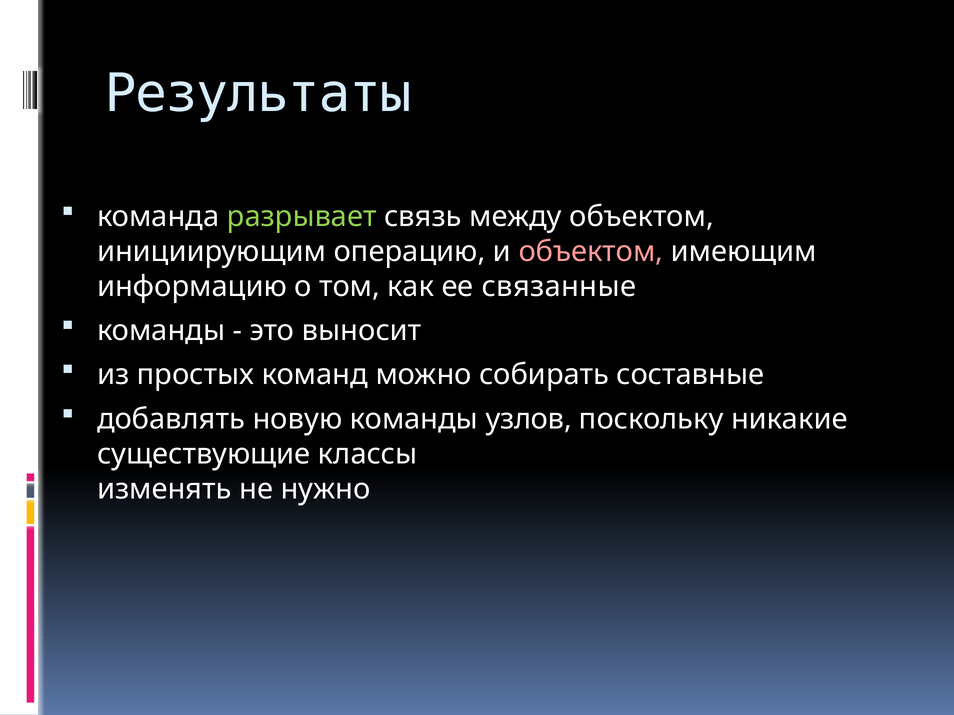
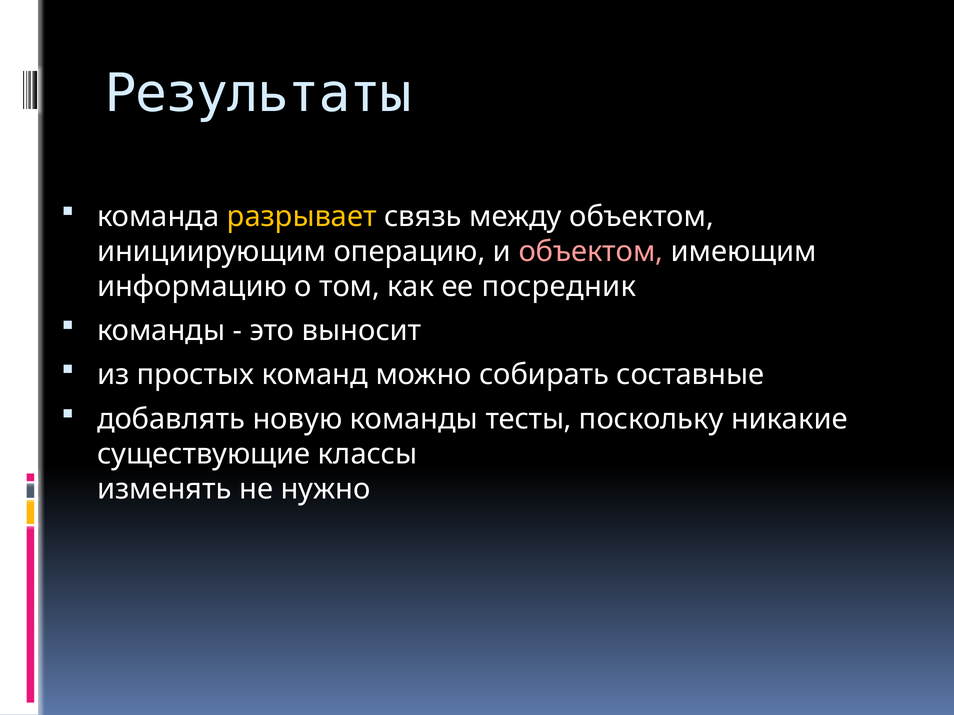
разрывает colour: light green -> yellow (302, 217)
связанные: связанные -> посредник (559, 287)
узлов: узлов -> тесты (529, 419)
